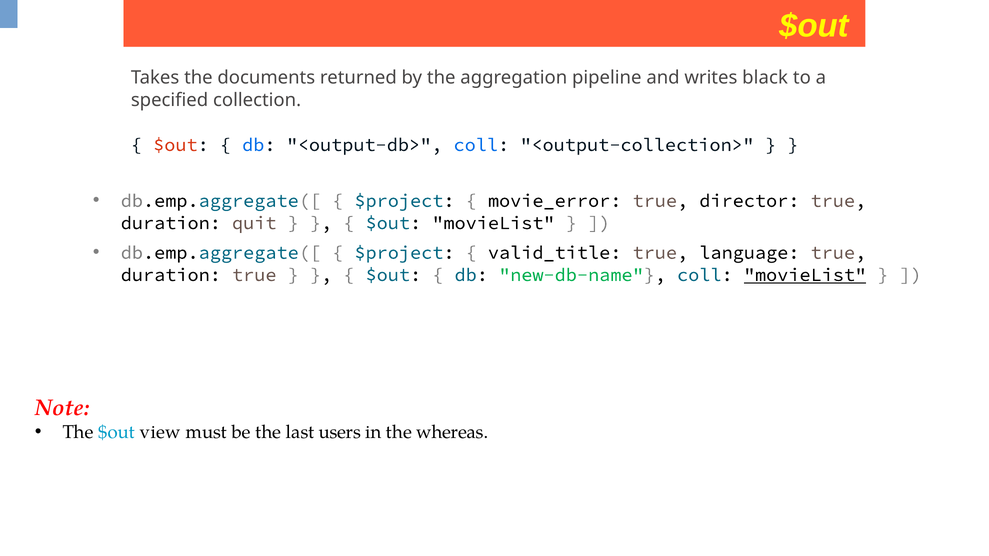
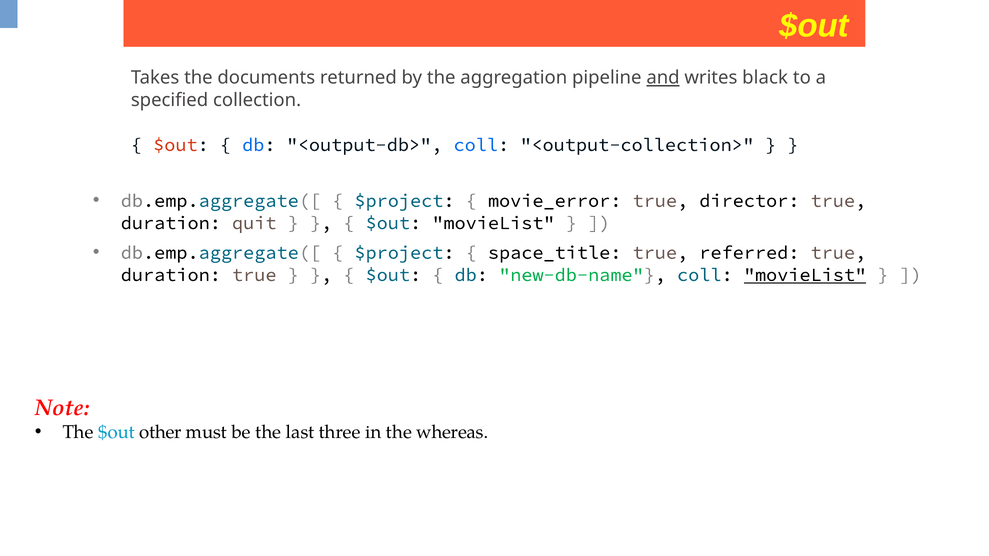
and underline: none -> present (663, 78)
valid_title: valid_title -> space_title (555, 253)
language: language -> referred (749, 253)
view: view -> other (160, 432)
users: users -> three (340, 432)
